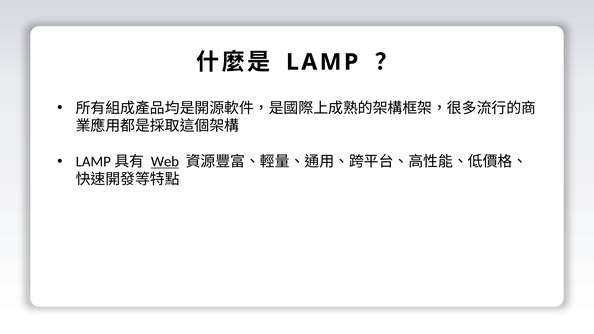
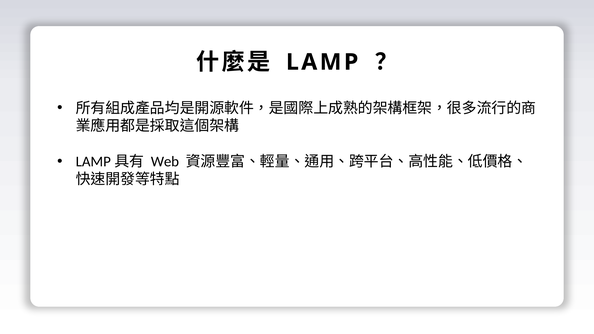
Web underline: present -> none (165, 162)
